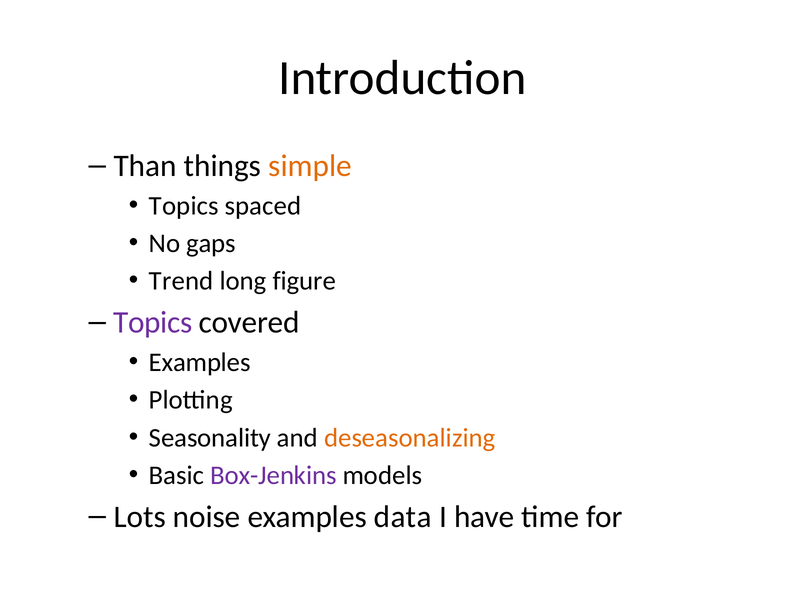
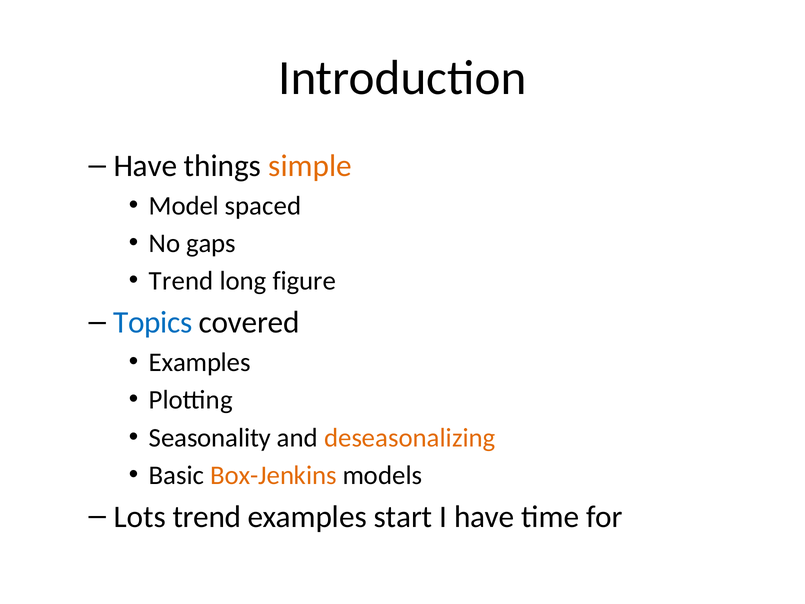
Than: Than -> Have (145, 166)
Topics: Topics -> Model (184, 206)
Topics colour: purple -> blue (153, 322)
Box-Jenkins colour: purple -> orange (273, 475)
Lots noise: noise -> trend (207, 516)
data: data -> start (403, 516)
